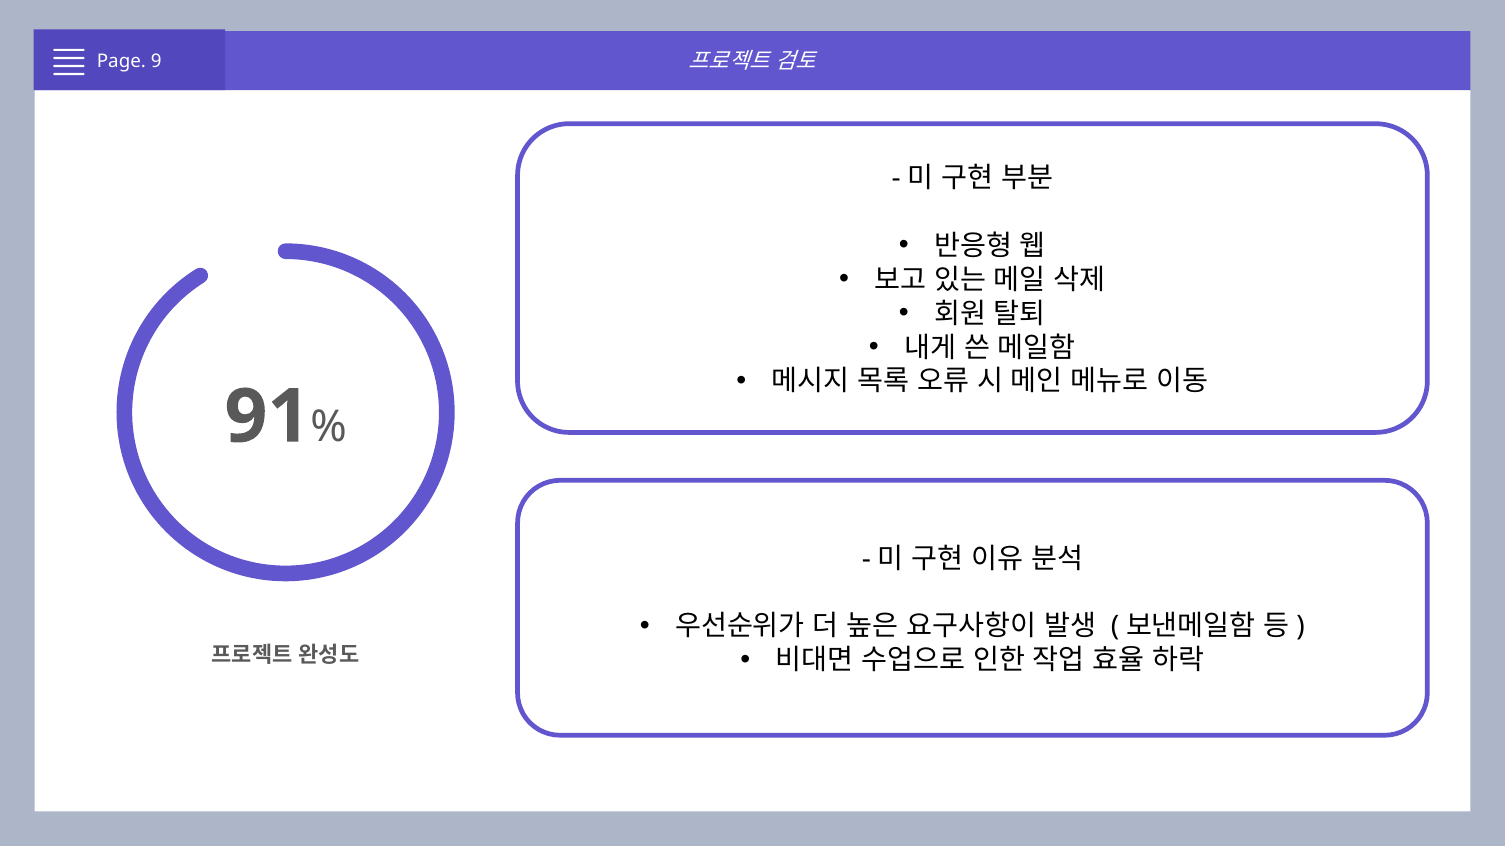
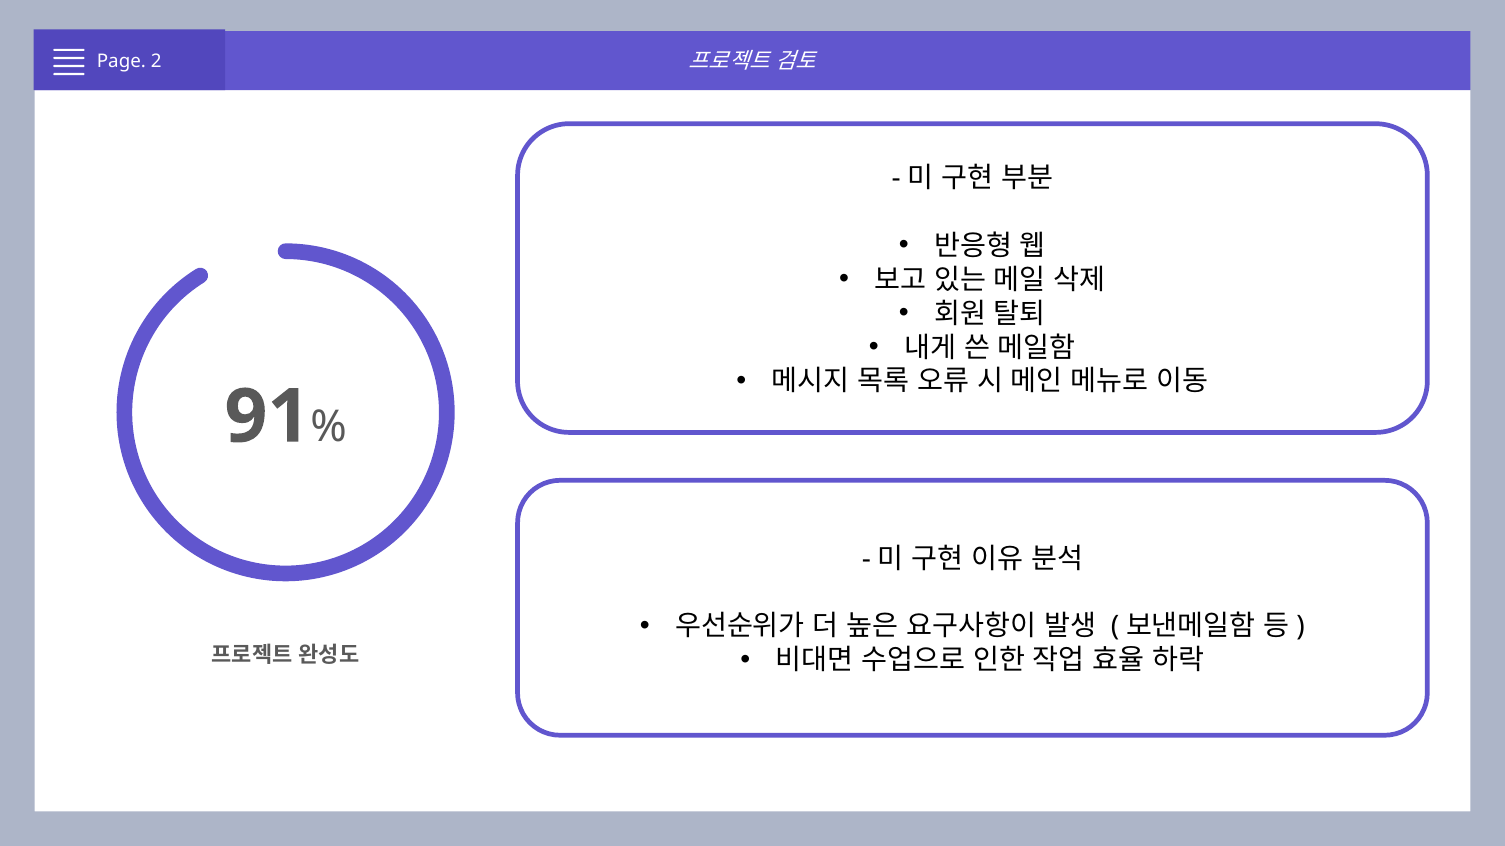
9: 9 -> 2 (156, 61)
